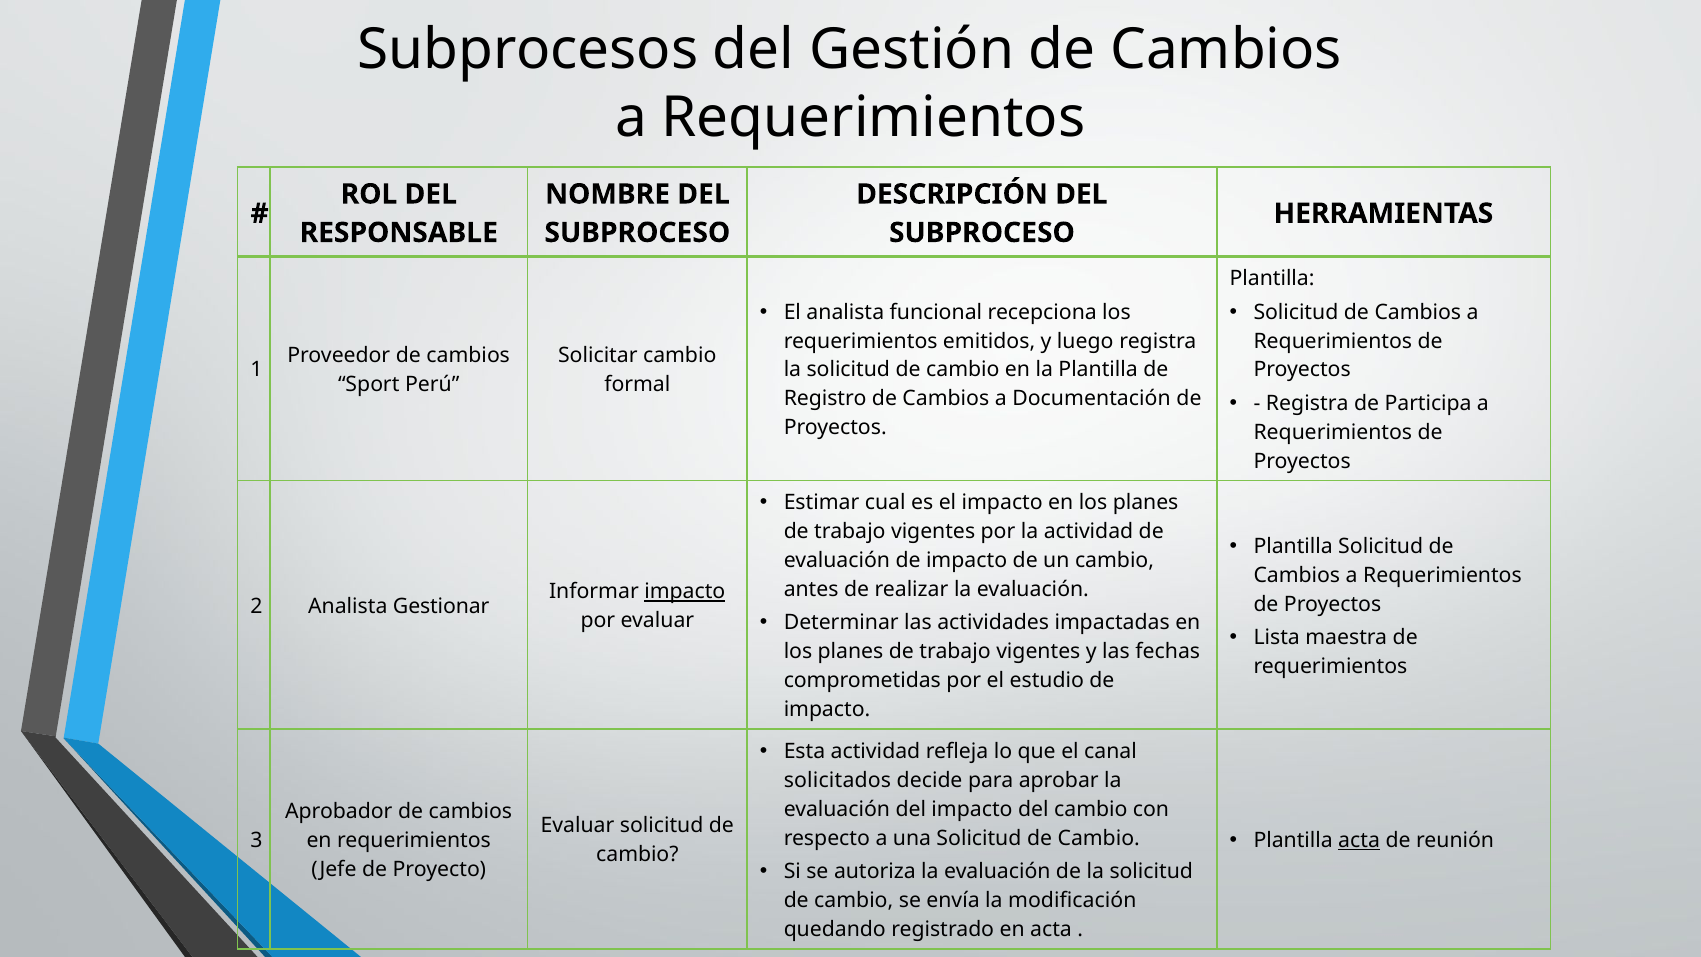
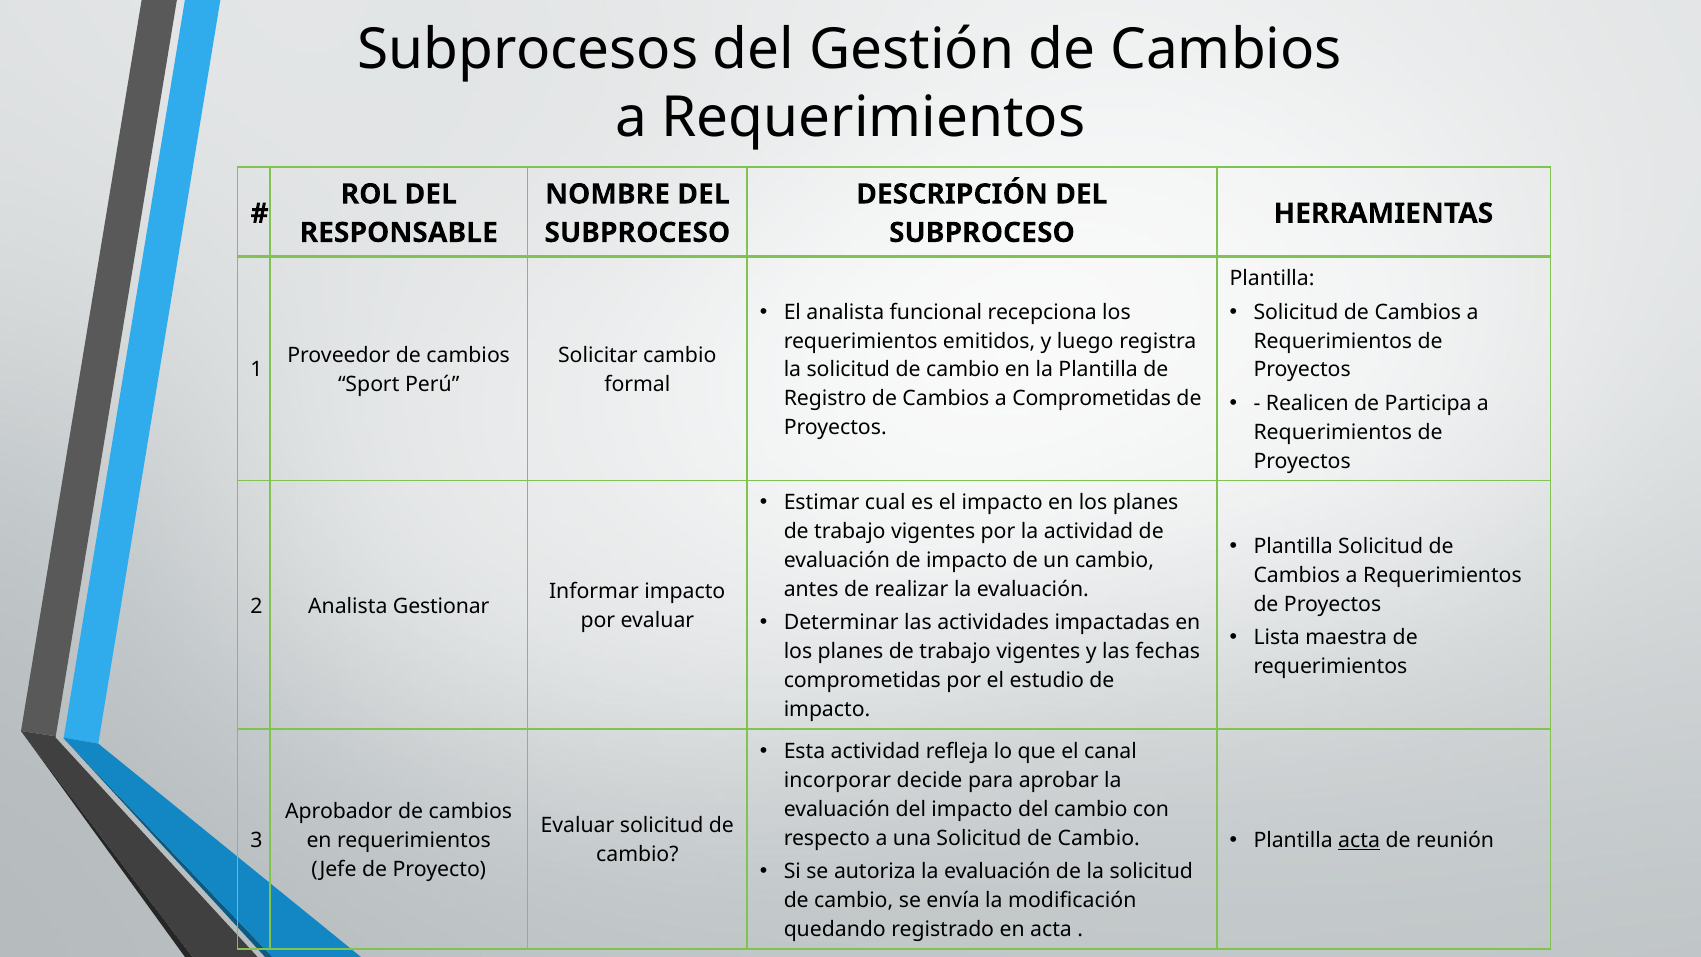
Registra: Registra -> Realicen (1307, 403)
a Documentación: Documentación -> Comprometidas (1092, 399)
impacto underline: present -> none (685, 592)
solicitados: solicitados -> incorporar (837, 780)
